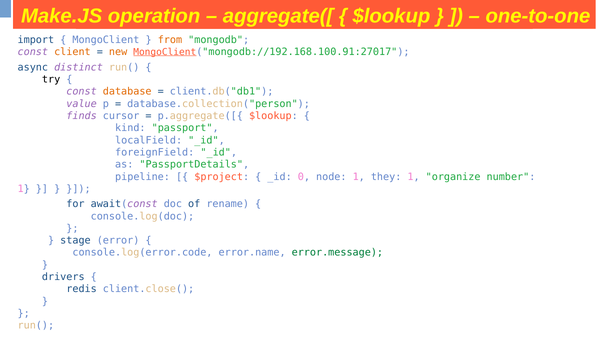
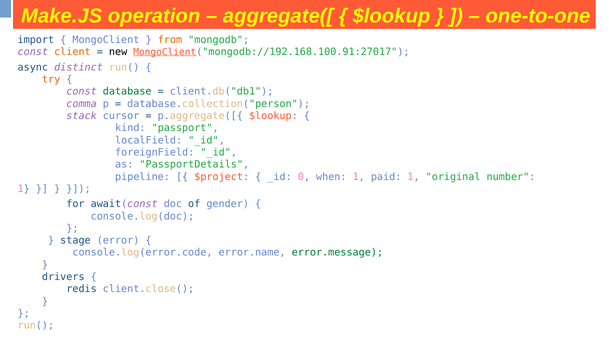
new colour: orange -> black (118, 52)
try colour: black -> orange (51, 80)
database colour: orange -> green (127, 92)
value: value -> comma (82, 104)
finds: finds -> stack (82, 116)
node: node -> when (331, 177)
they: they -> paid (386, 177)
organize: organize -> original (453, 177)
rename: rename -> gender (228, 204)
